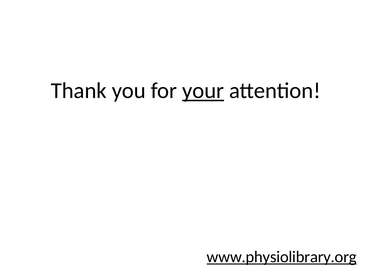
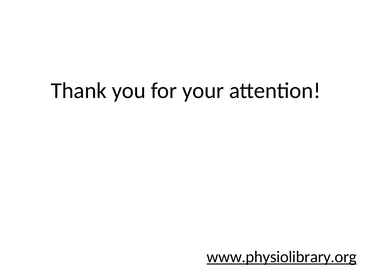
your underline: present -> none (203, 91)
